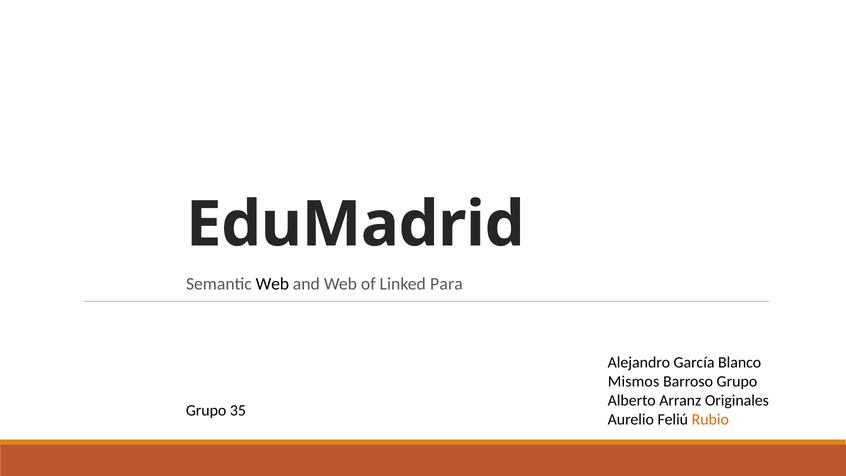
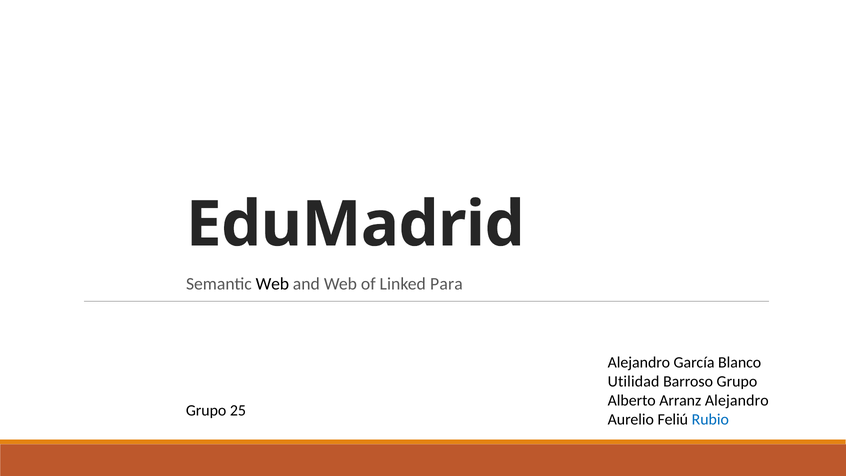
Mismos: Mismos -> Utilidad (634, 381)
Arranz Originales: Originales -> Alejandro (737, 400)
35: 35 -> 25 (238, 411)
Rubio colour: orange -> blue (710, 419)
